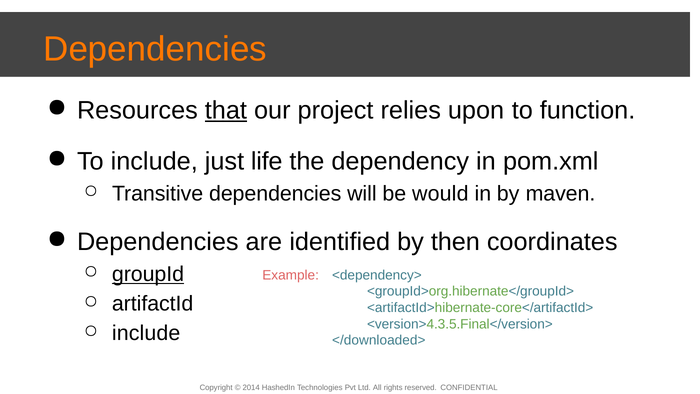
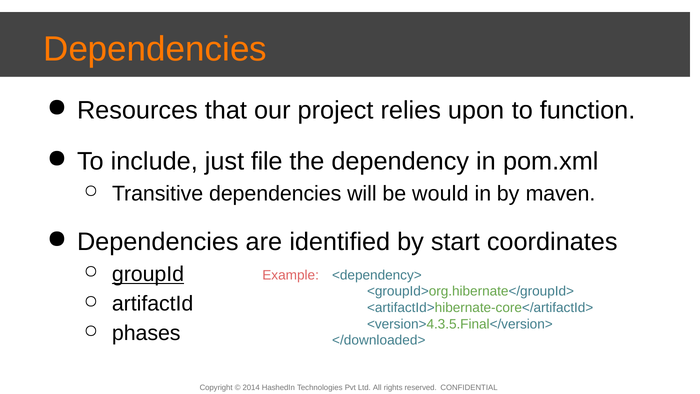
that underline: present -> none (226, 110)
life: life -> file (267, 161)
then: then -> start (455, 242)
include: include -> phases (146, 333)
